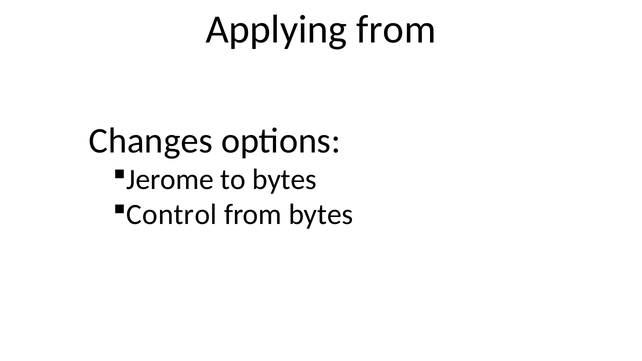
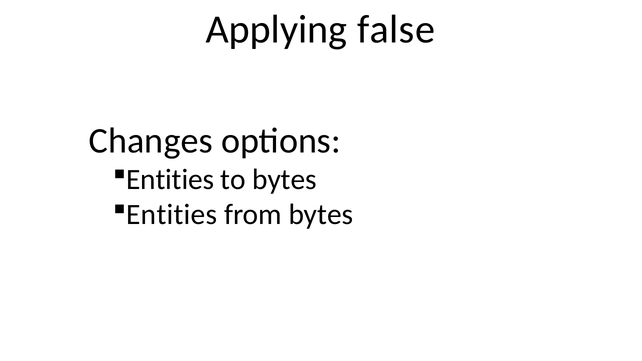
Applying from: from -> false (396, 30)
Jerome: Jerome -> Entities (170, 179)
Control: Control -> Entities (172, 215)
